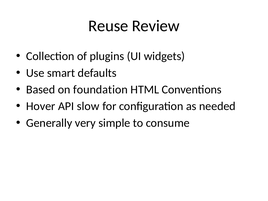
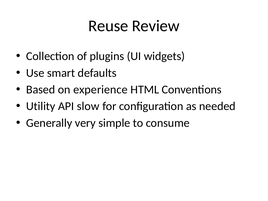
foundation: foundation -> experience (100, 90)
Hover: Hover -> Utility (41, 106)
